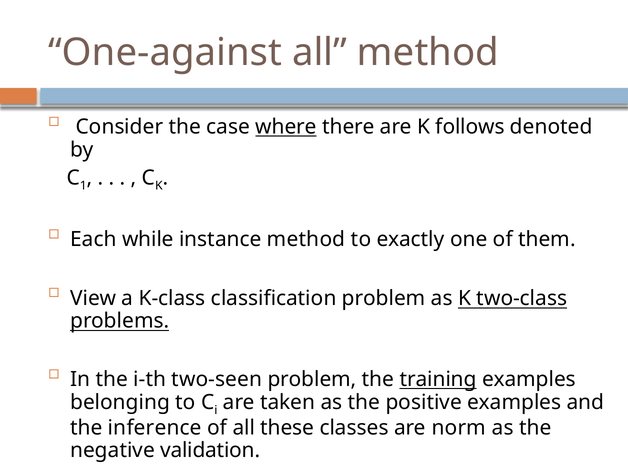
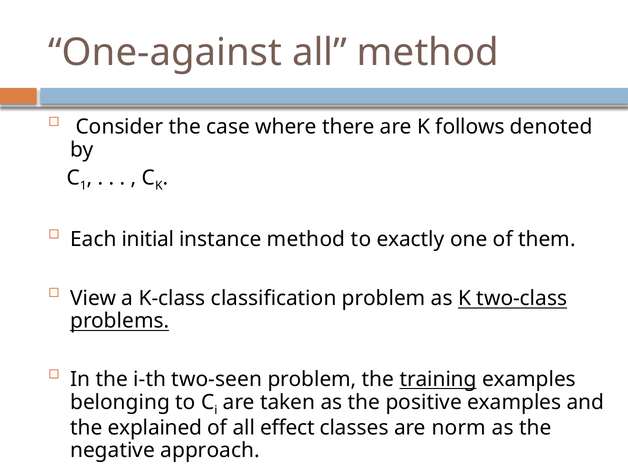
where underline: present -> none (286, 127)
while: while -> initial (148, 240)
inference: inference -> explained (155, 428)
these: these -> effect (287, 428)
validation: validation -> approach (210, 451)
